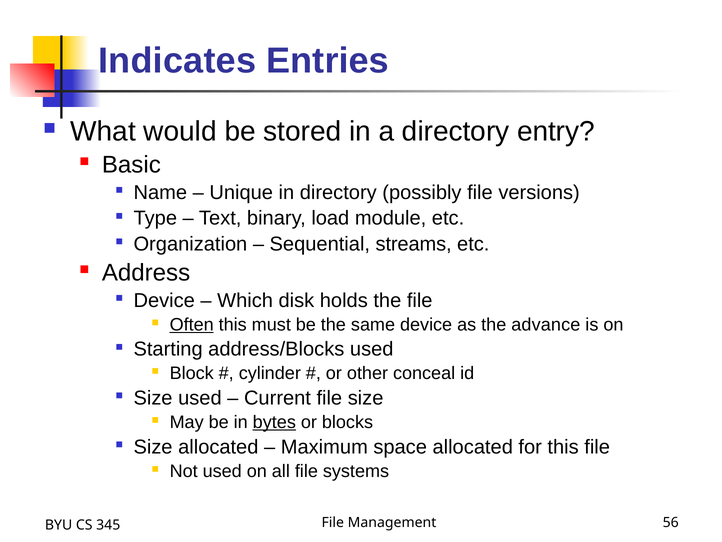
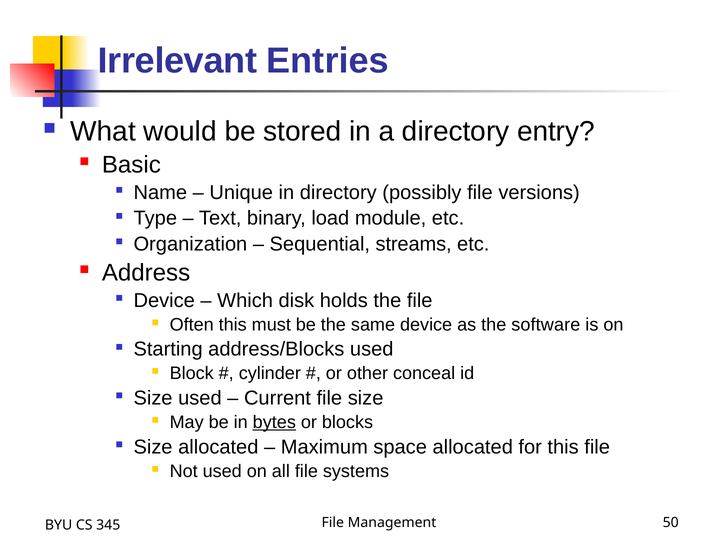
Indicates: Indicates -> Irrelevant (177, 61)
Often underline: present -> none (192, 324)
advance: advance -> software (546, 324)
56: 56 -> 50 (671, 522)
